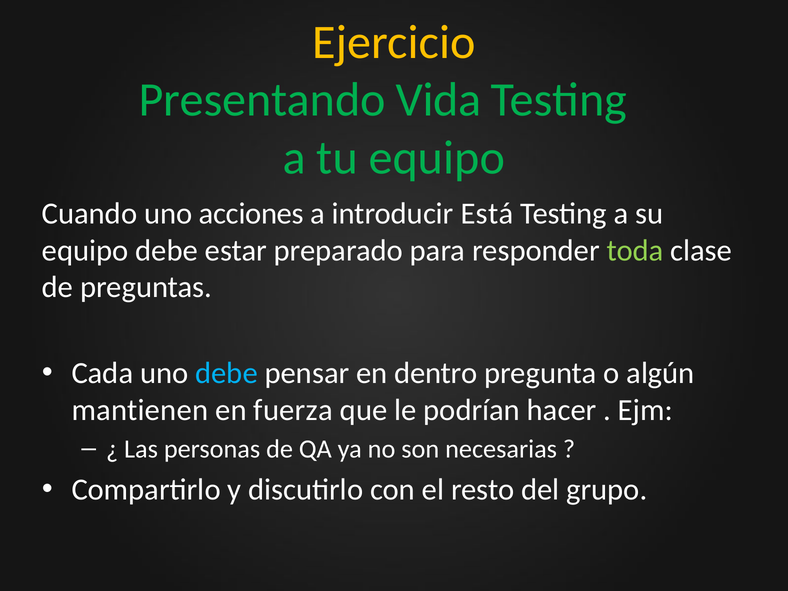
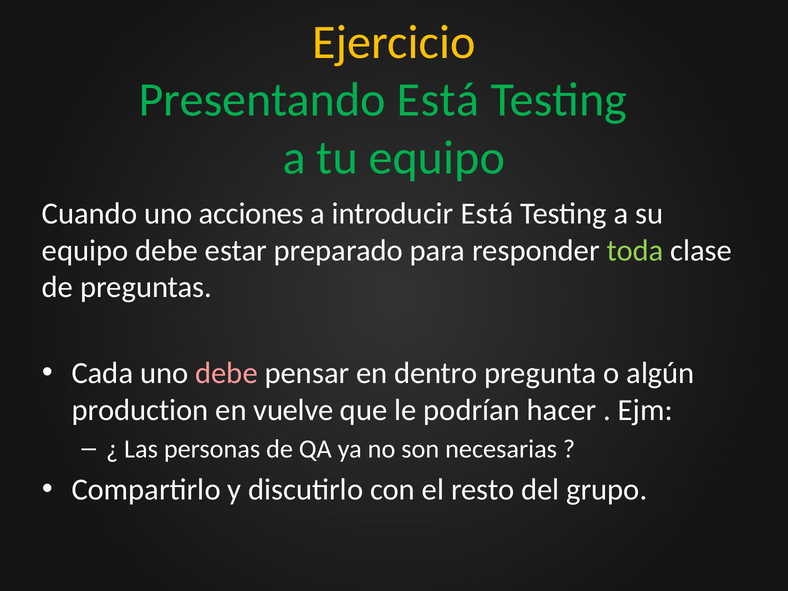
Presentando Vida: Vida -> Está (438, 100)
debe colour: light blue -> pink (226, 373)
mantienen: mantienen -> production (140, 410)
fuerza: fuerza -> vuelve (293, 410)
